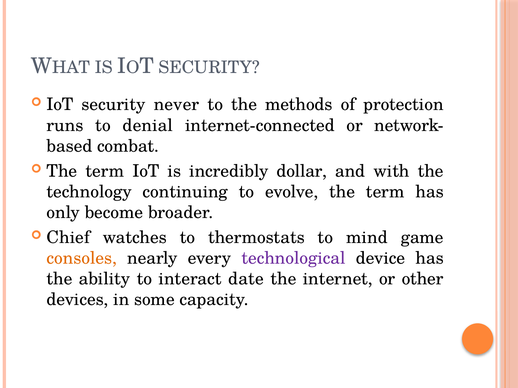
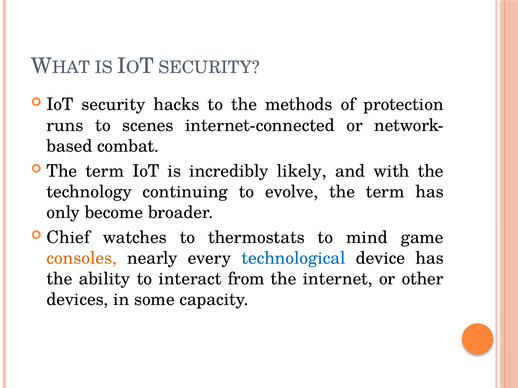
never: never -> hacks (177, 105)
denial: denial -> scenes (148, 125)
dollar: dollar -> likely (302, 171)
technological colour: purple -> blue (293, 258)
date: date -> from (246, 279)
